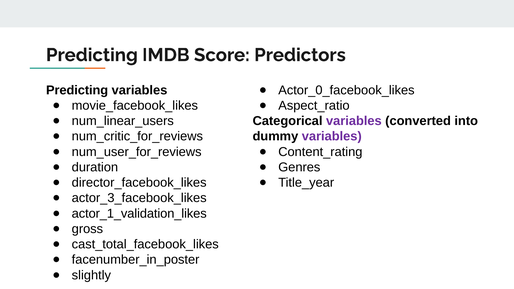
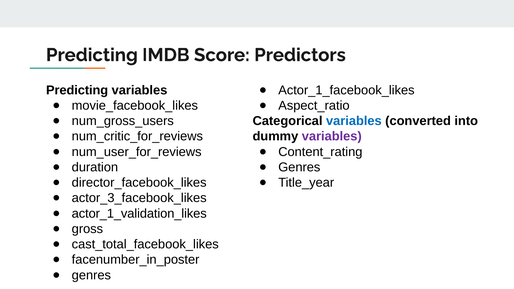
Actor_0_facebook_likes: Actor_0_facebook_likes -> Actor_1_facebook_likes (346, 90)
num_linear_users: num_linear_users -> num_gross_users (123, 121)
variables colour: purple -> blue (354, 121)
slightly: slightly -> genres (91, 275)
